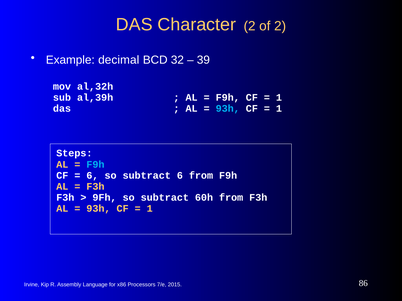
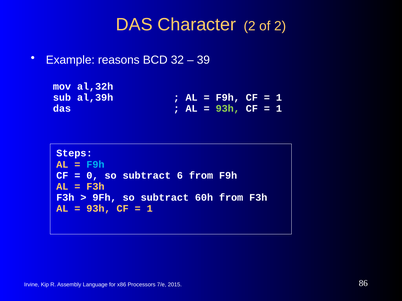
decimal: decimal -> reasons (119, 60)
93h colour: light blue -> light green (228, 109)
6: 6 -> 0 (92, 176)
